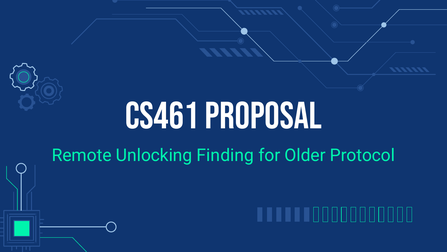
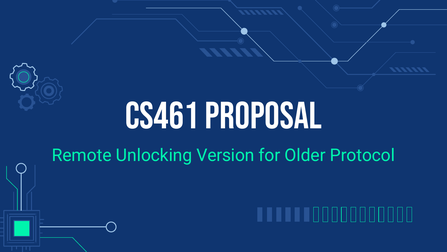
Finding: Finding -> Version (225, 155)
